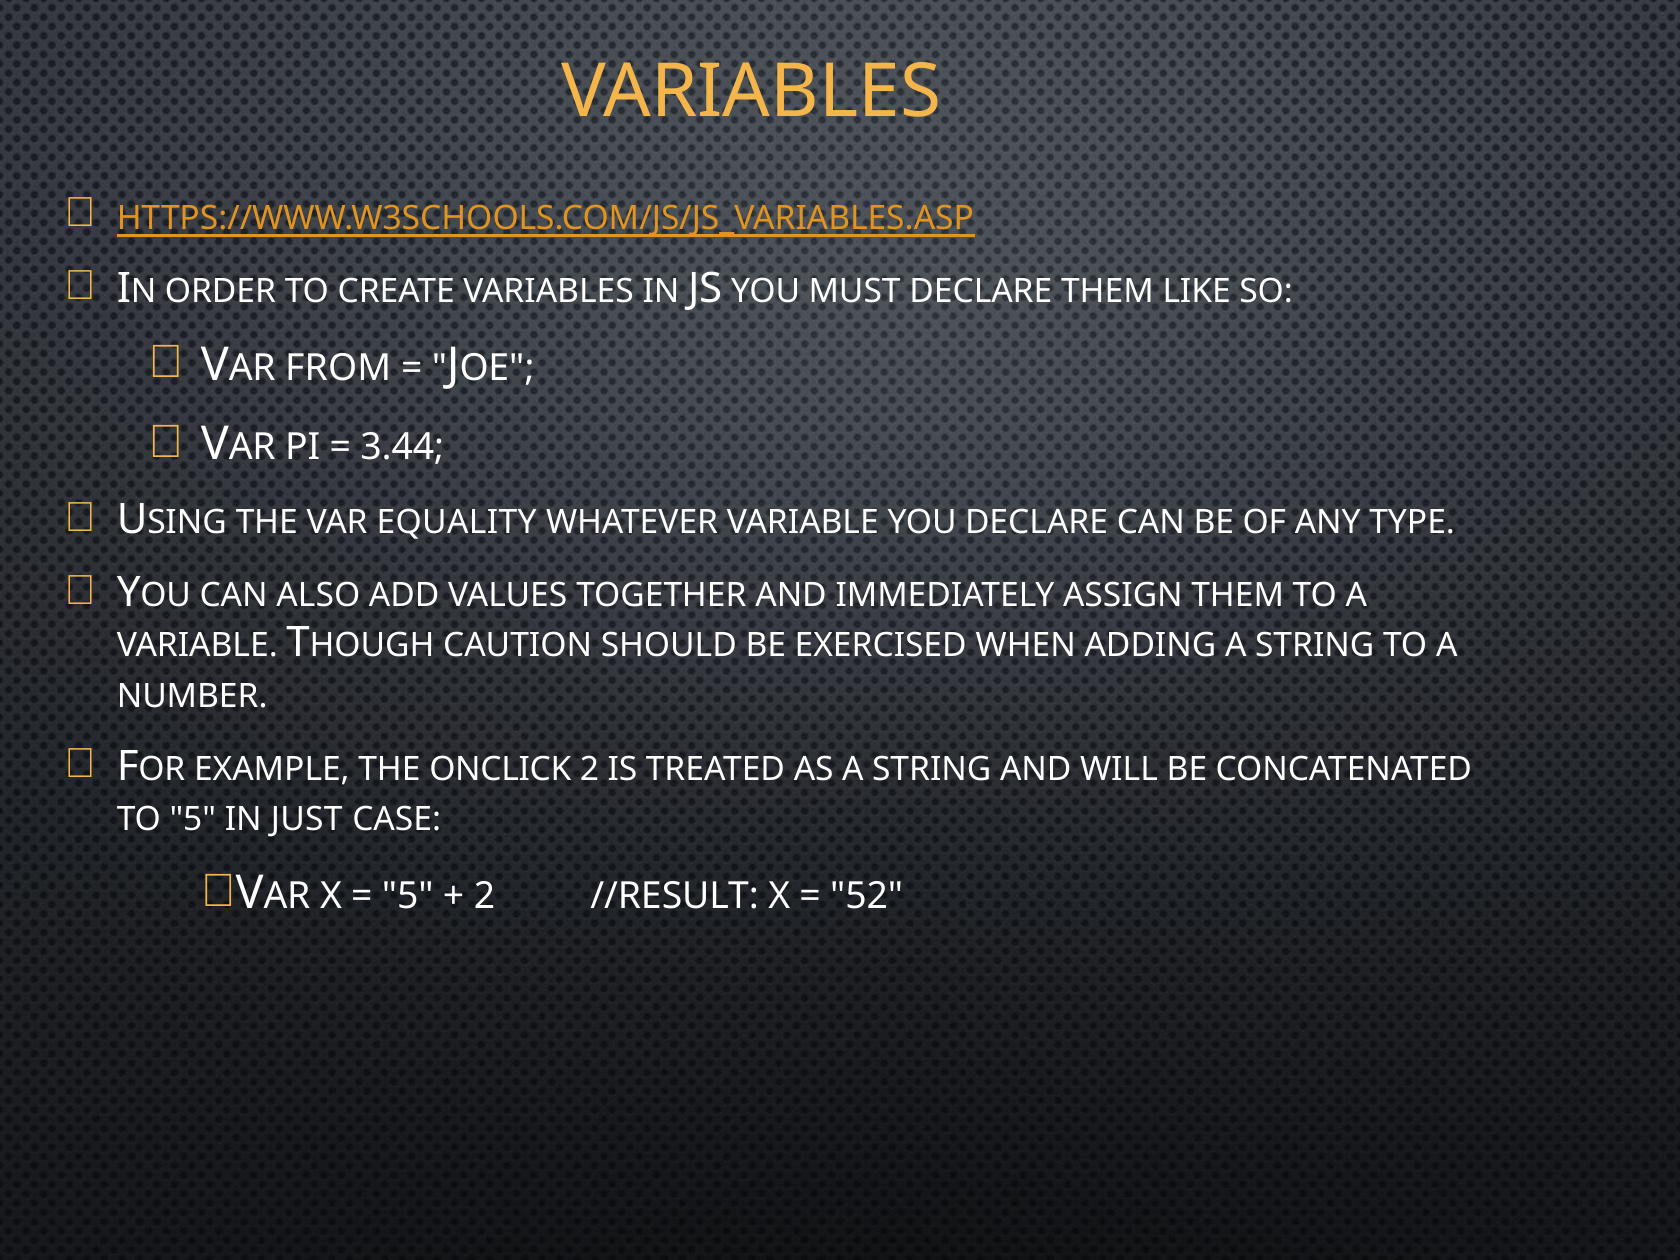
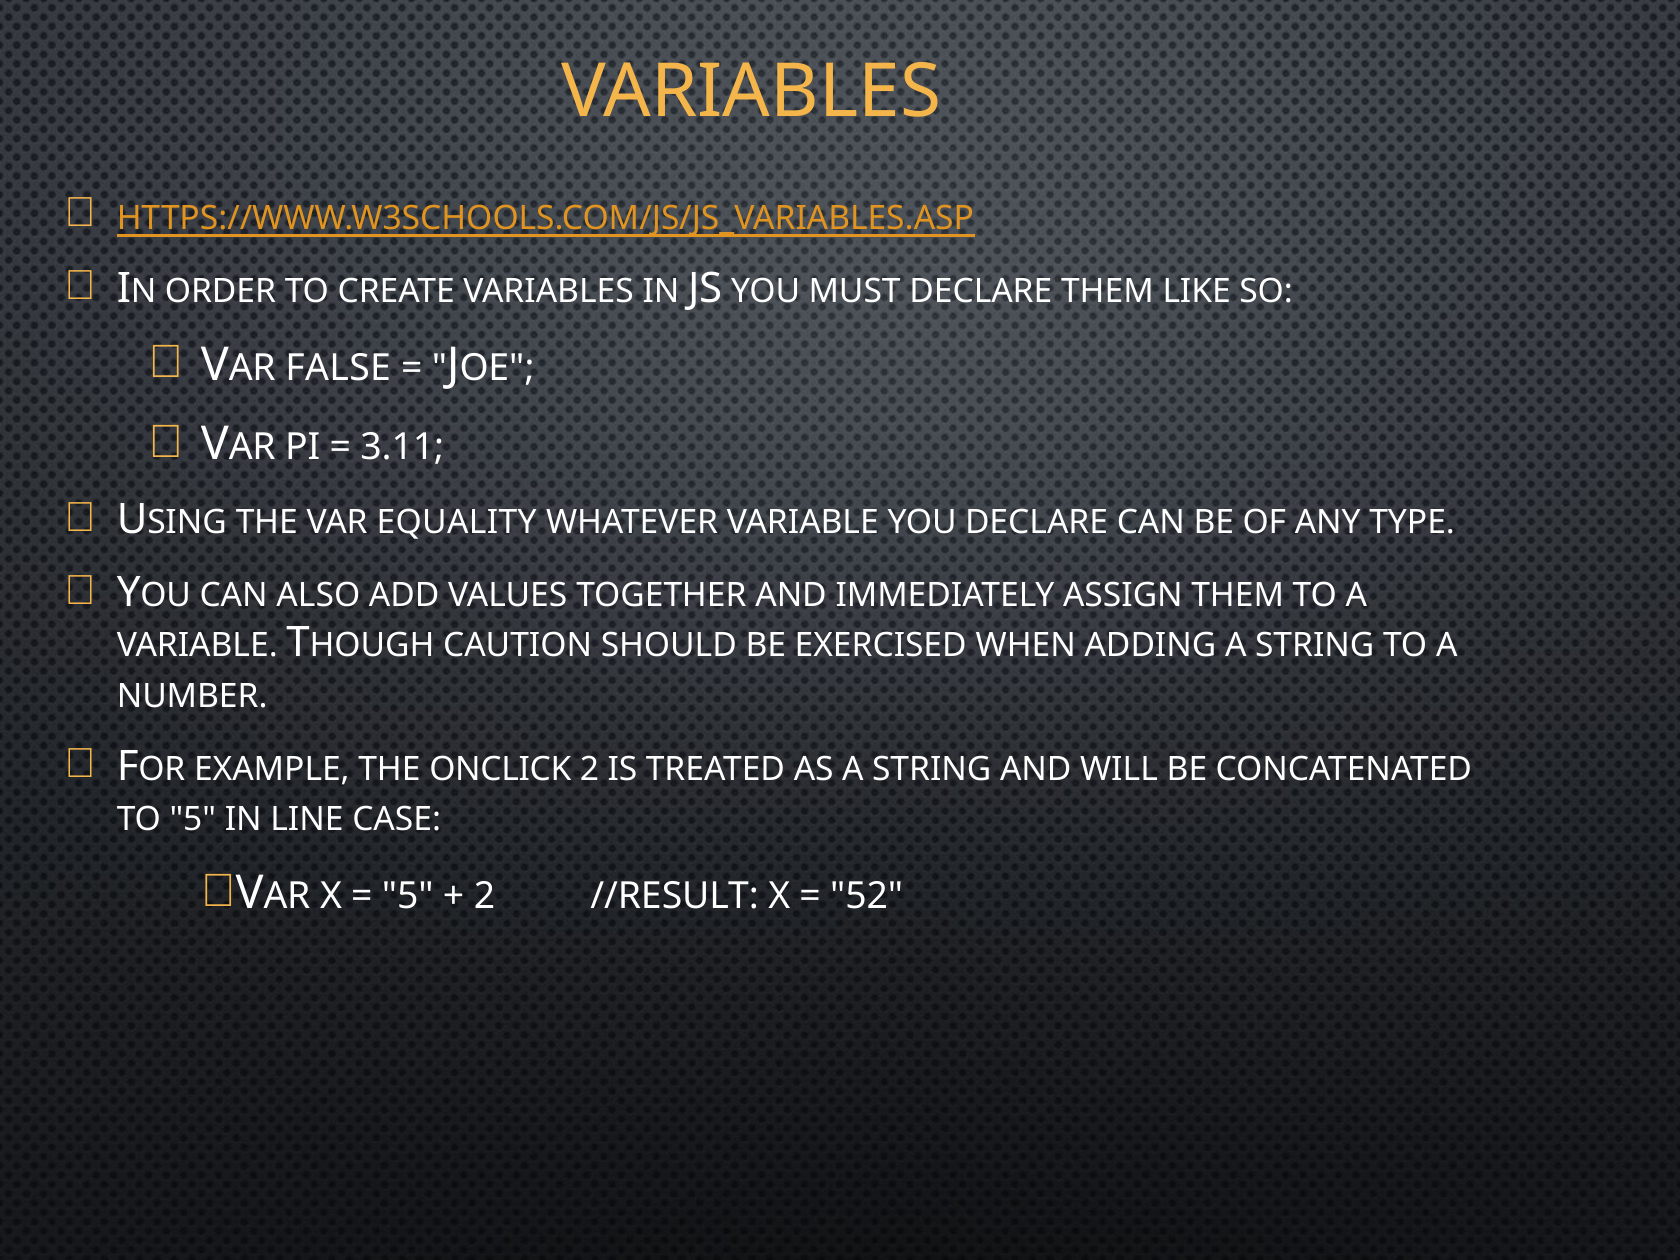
FROM: FROM -> FALSE (338, 368)
3.44: 3.44 -> 3.11 (402, 447)
JUST: JUST -> LINE (307, 819)
